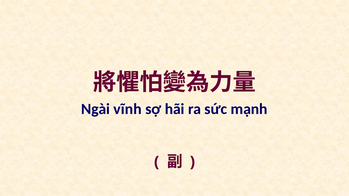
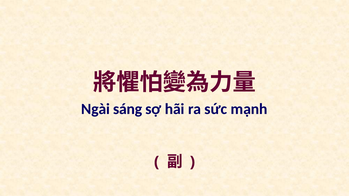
vĩnh: vĩnh -> sáng (128, 109)
